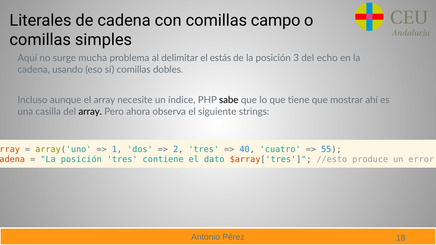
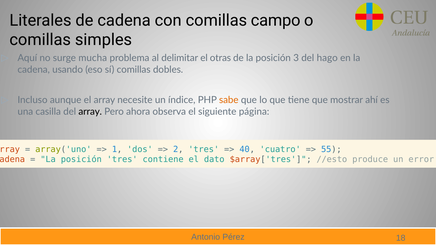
estás: estás -> otras (220, 58)
echo: echo -> hago (327, 58)
sabe colour: black -> orange (229, 100)
strings: strings -> página (254, 112)
